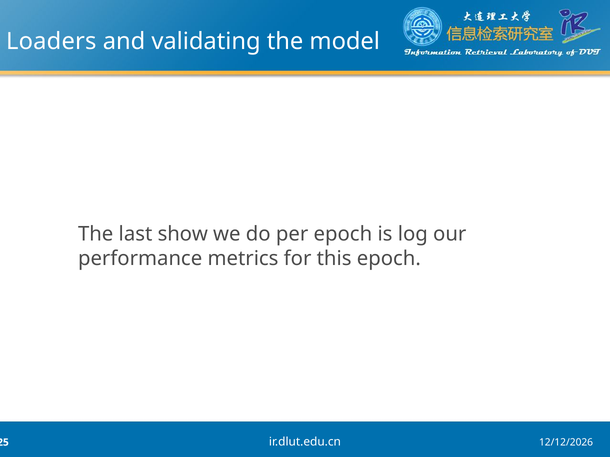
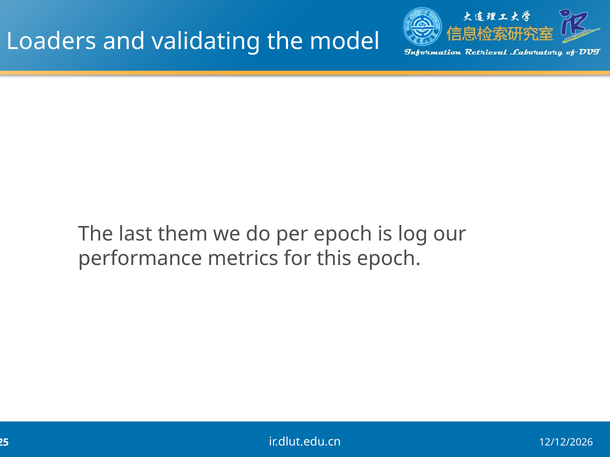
show: show -> them (183, 234)
